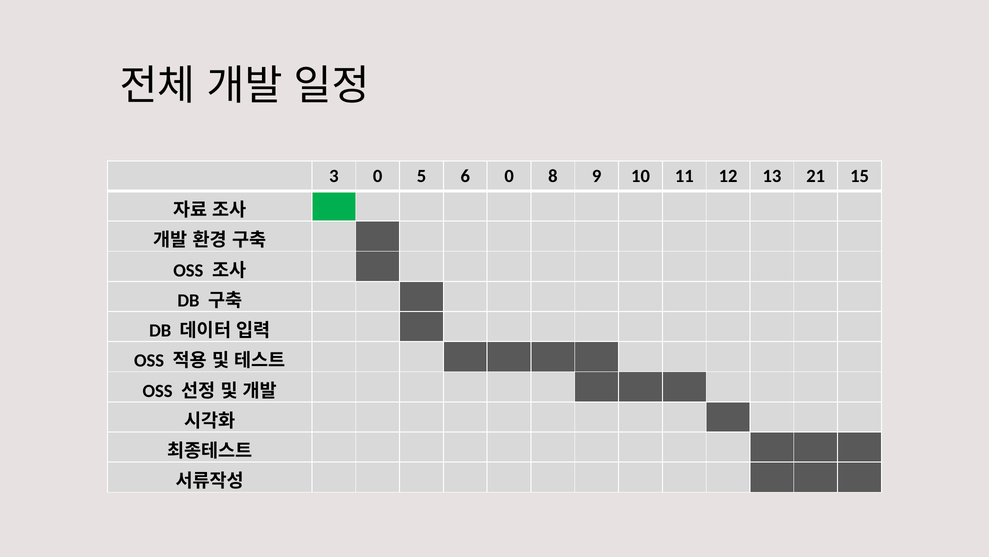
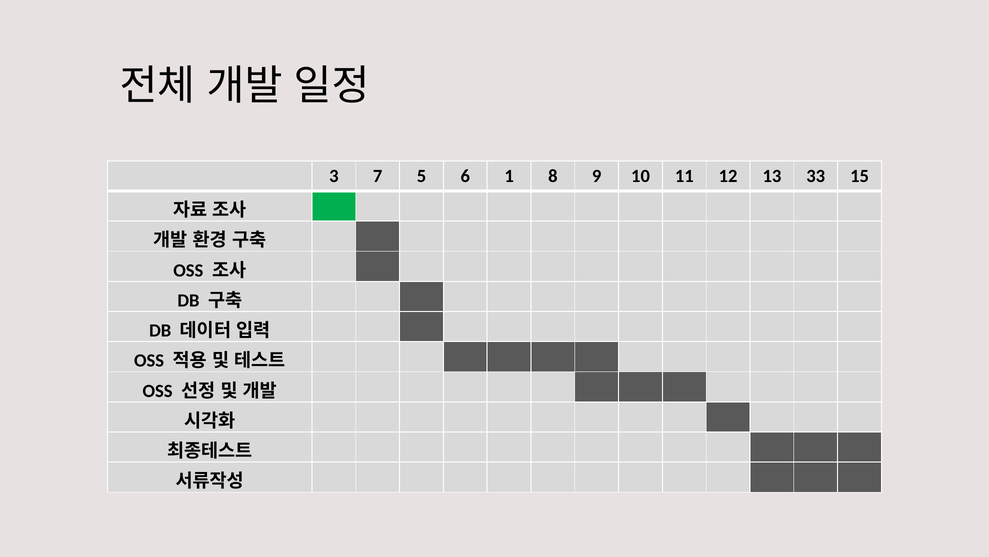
3 0: 0 -> 7 (378, 176)
6 0: 0 -> 1 (509, 176)
21: 21 -> 33 (816, 176)
